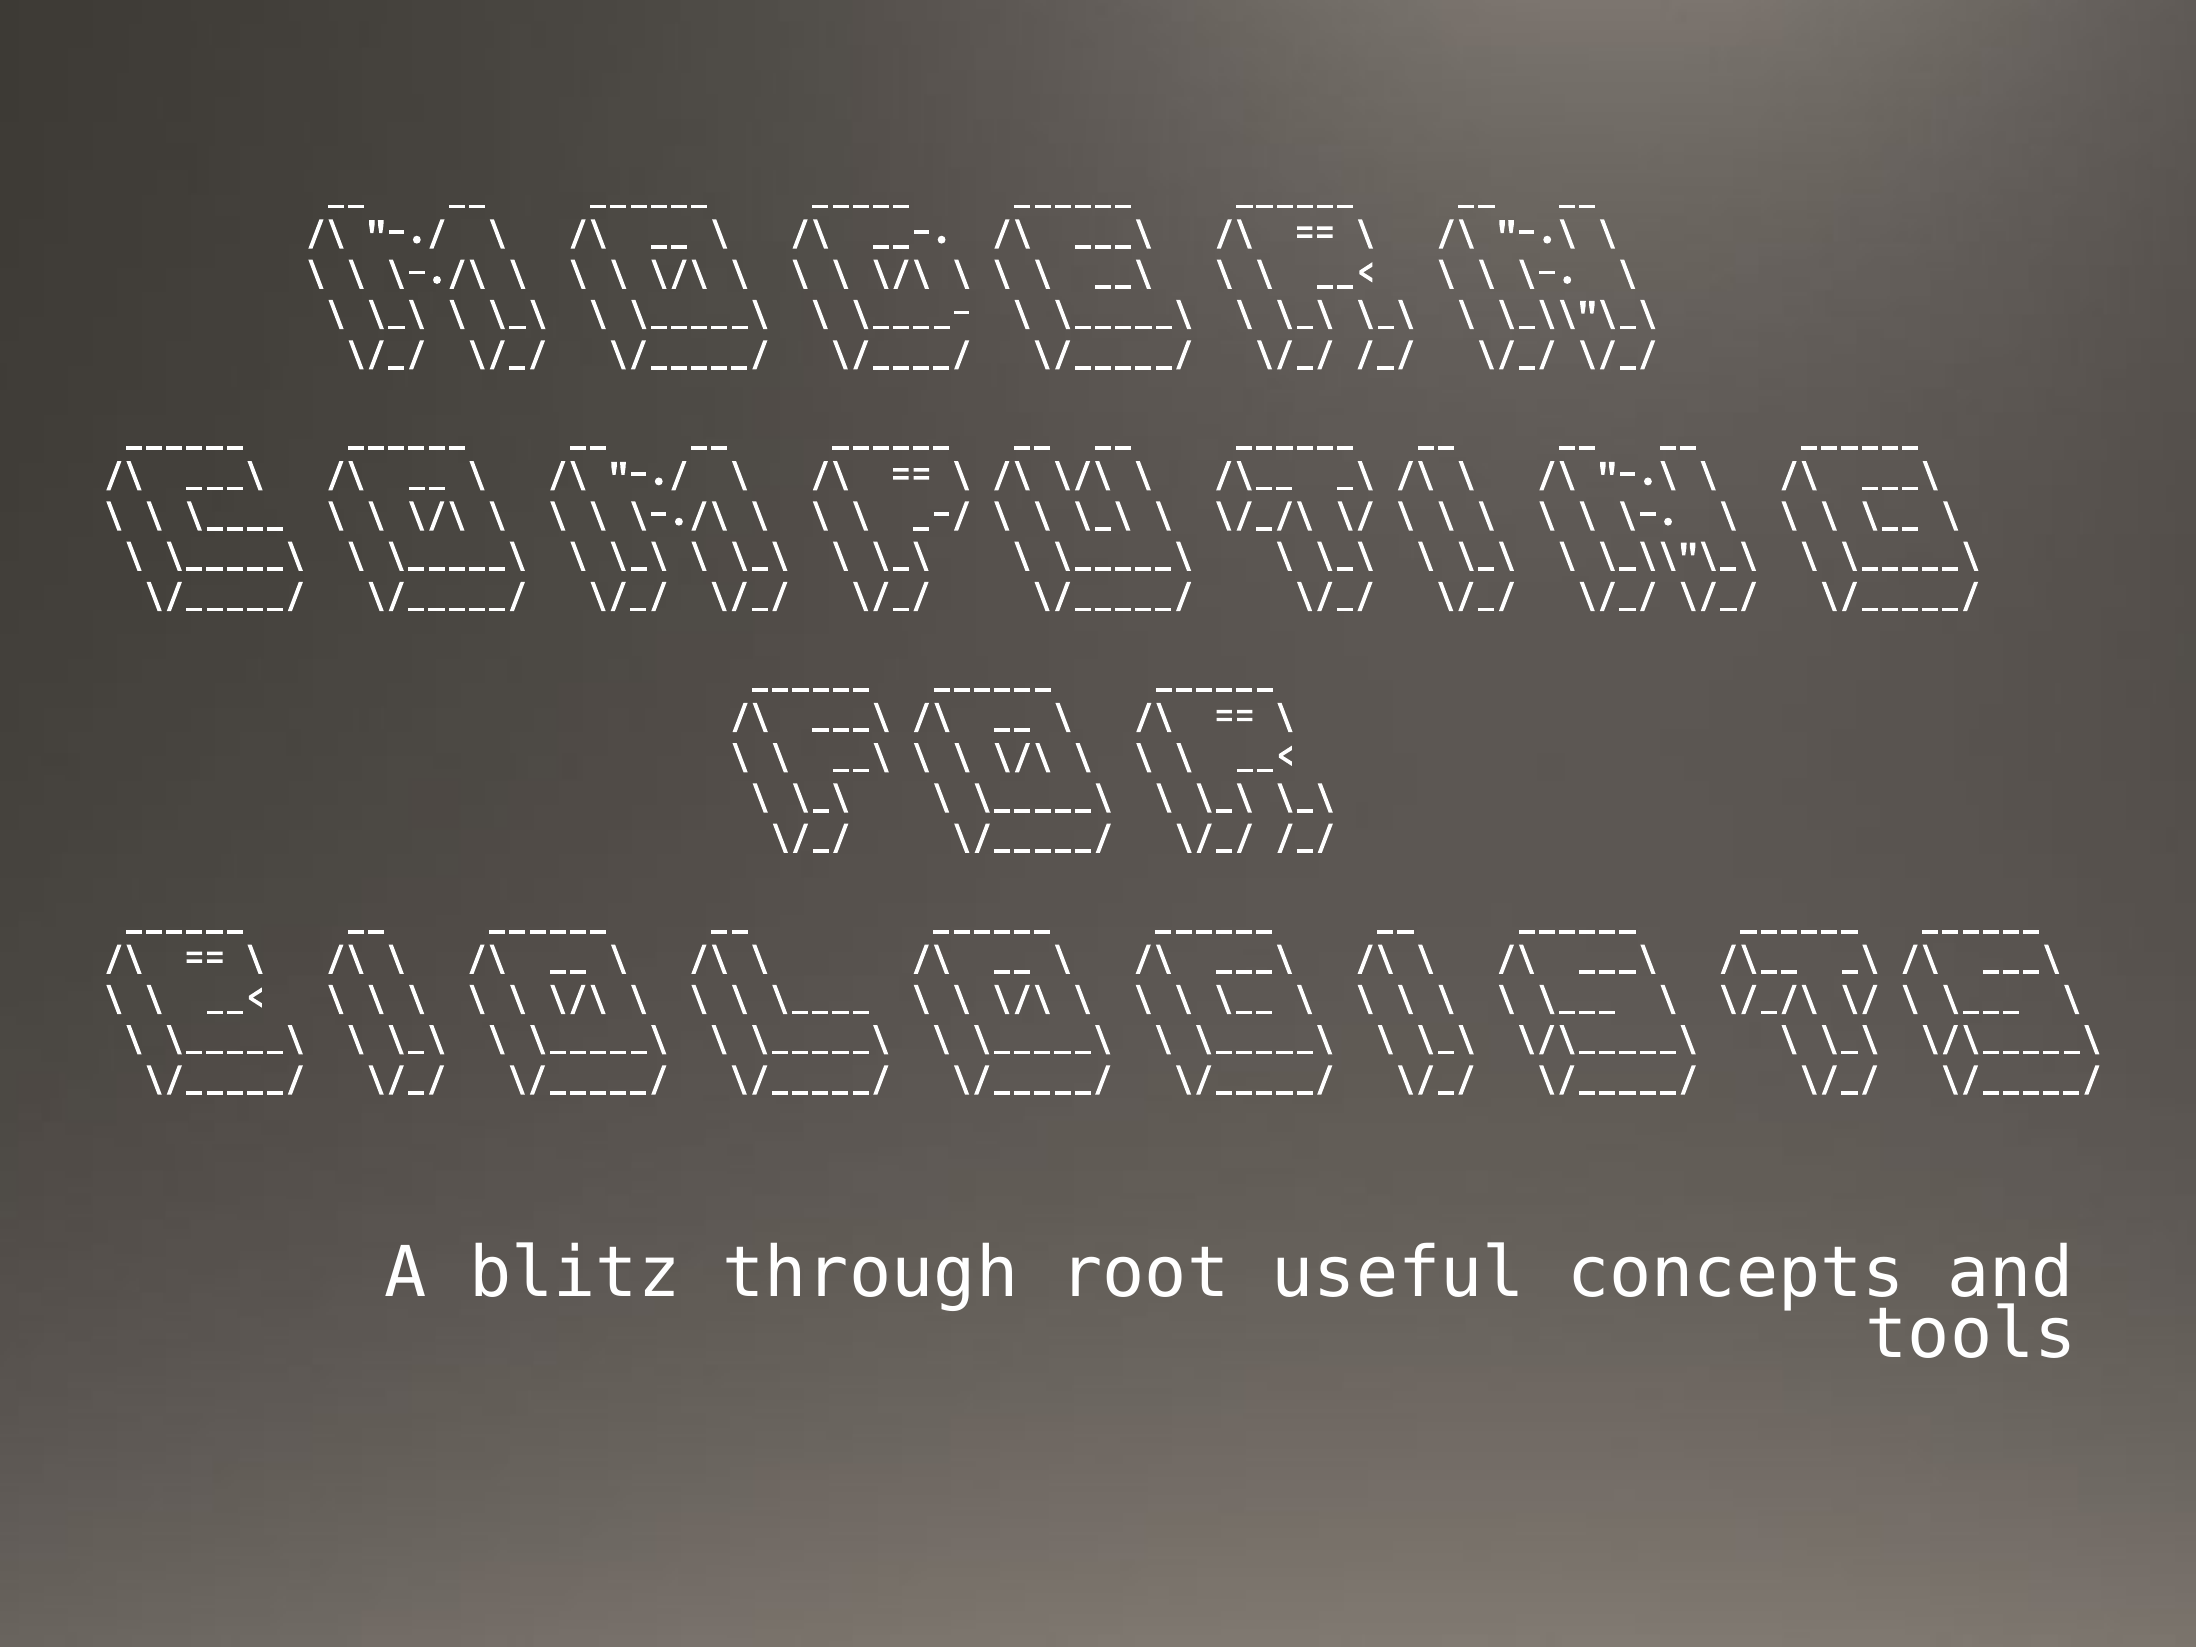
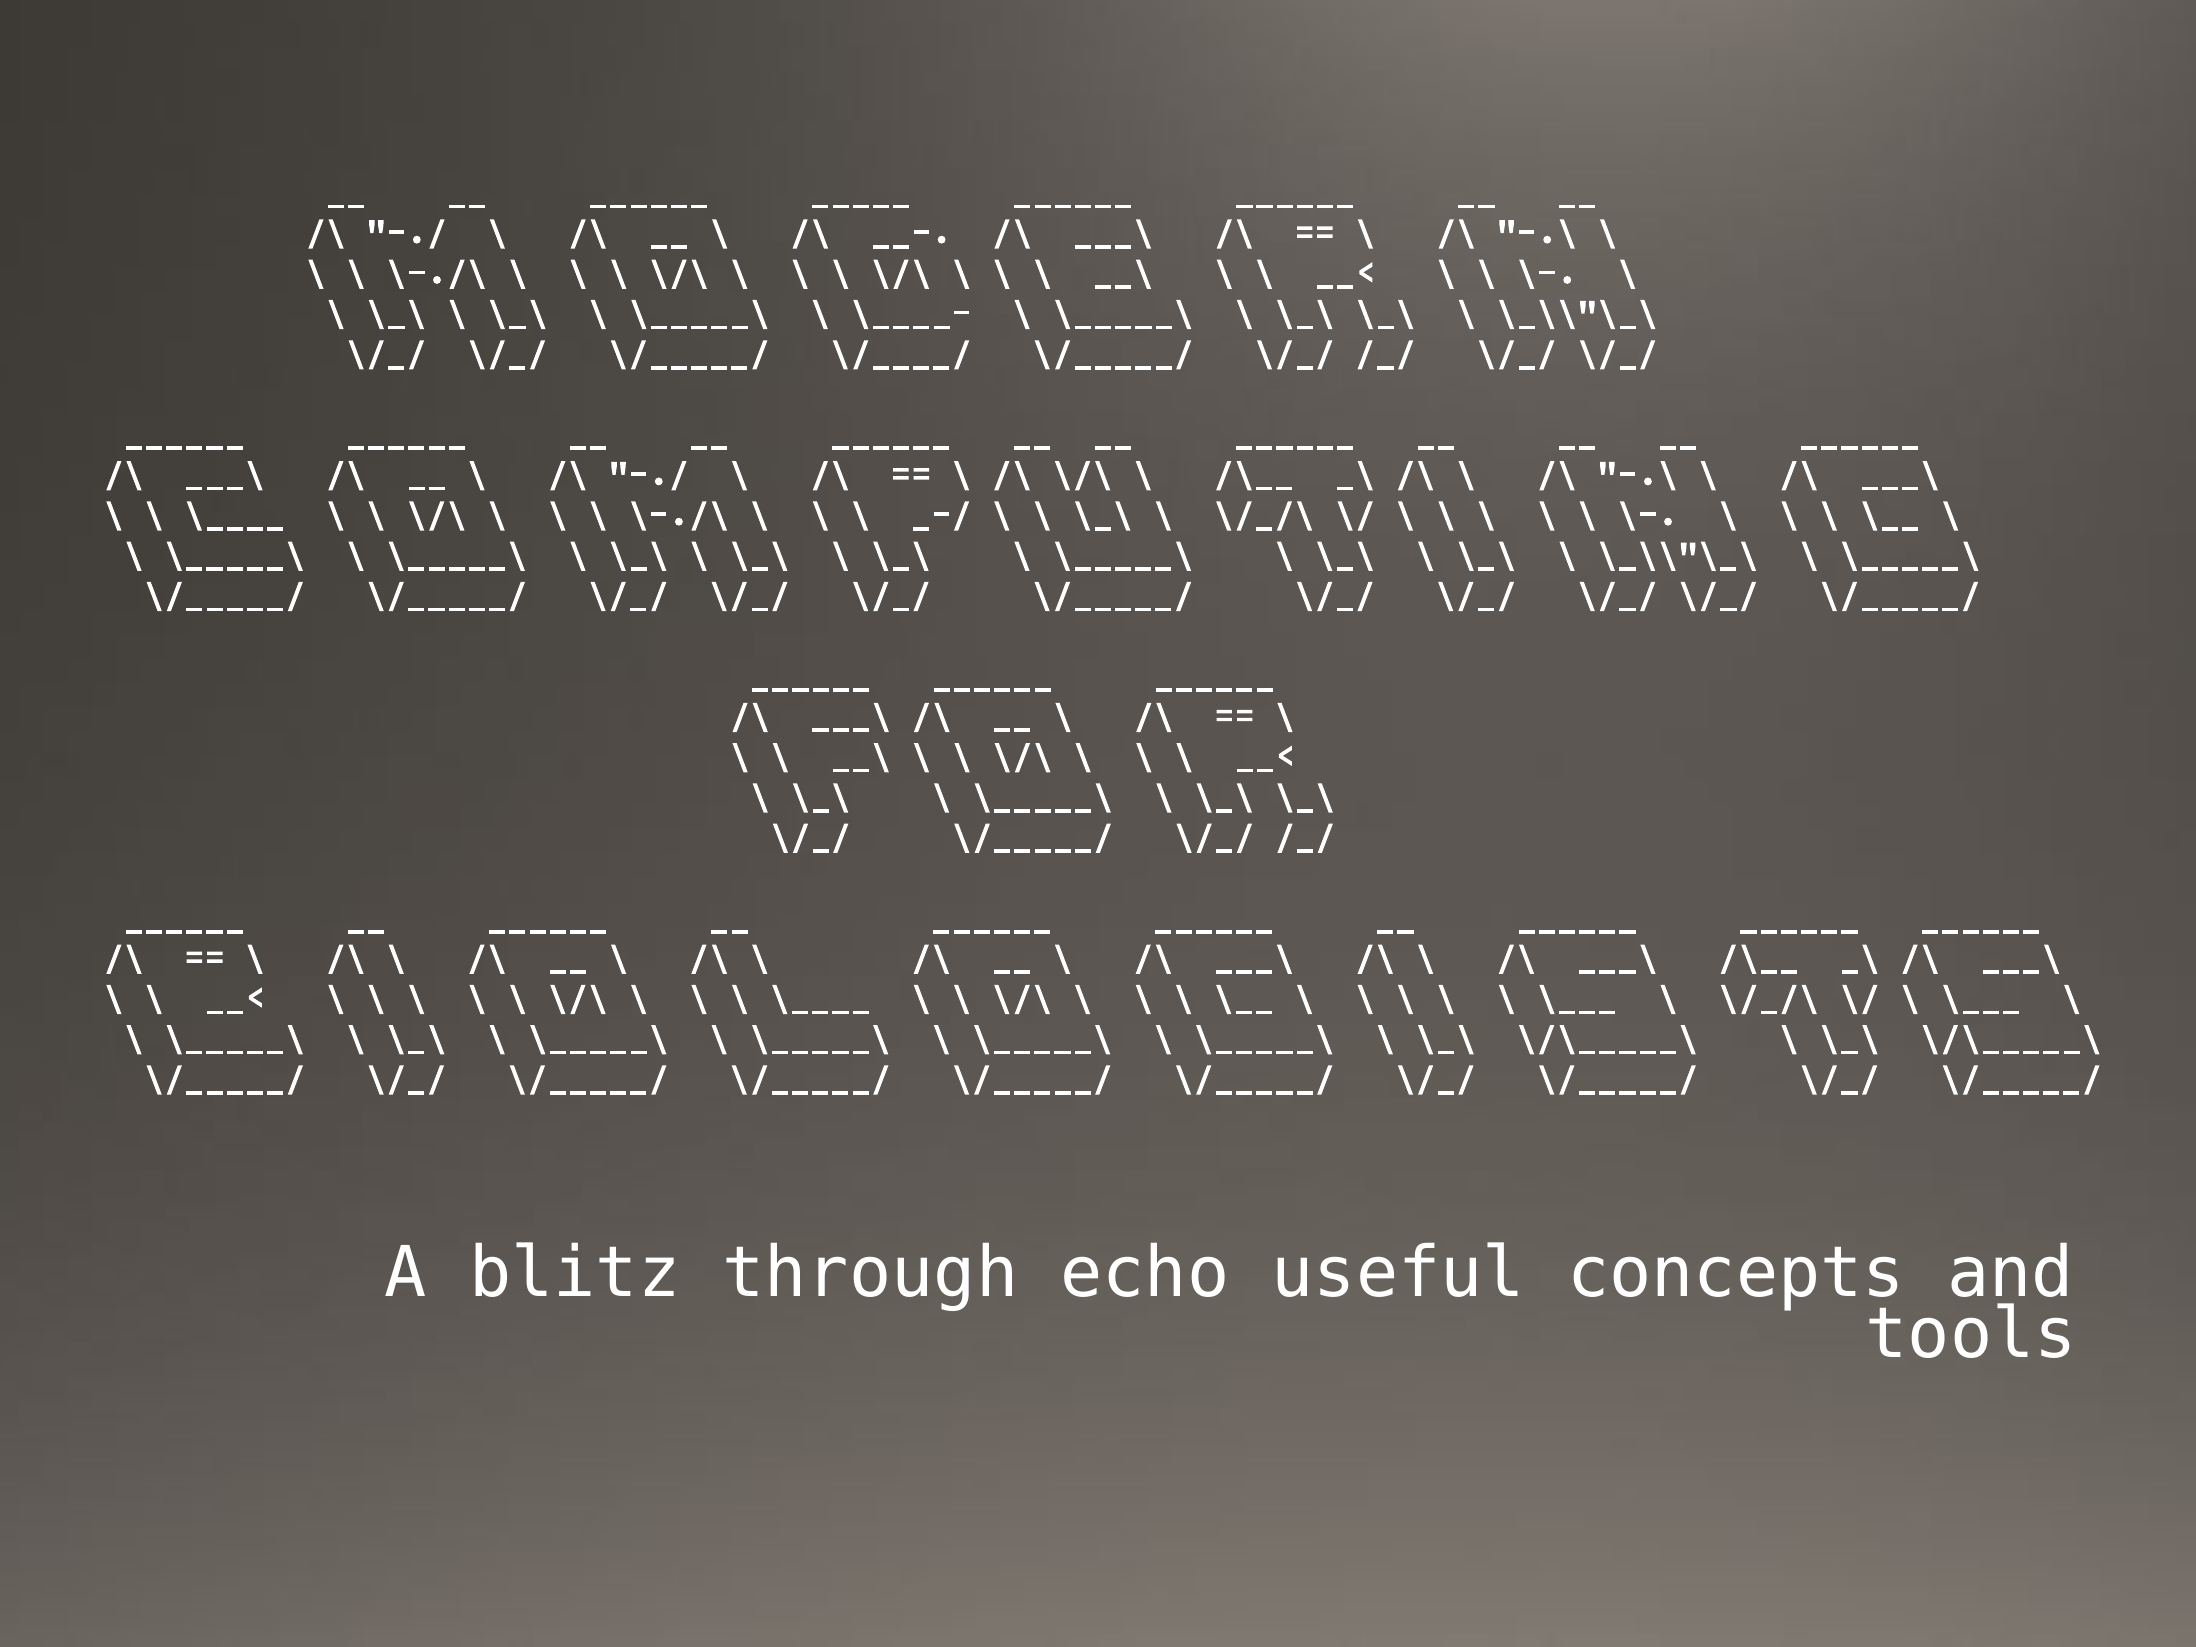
root: root -> echo (1145, 1274)
